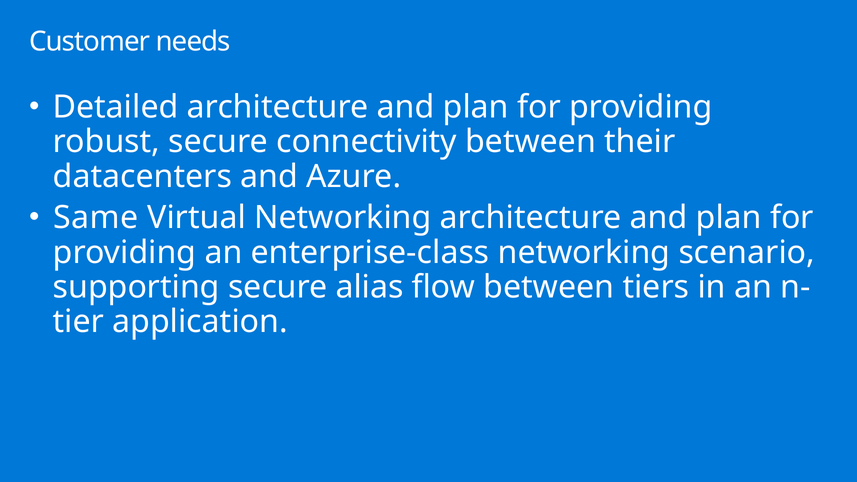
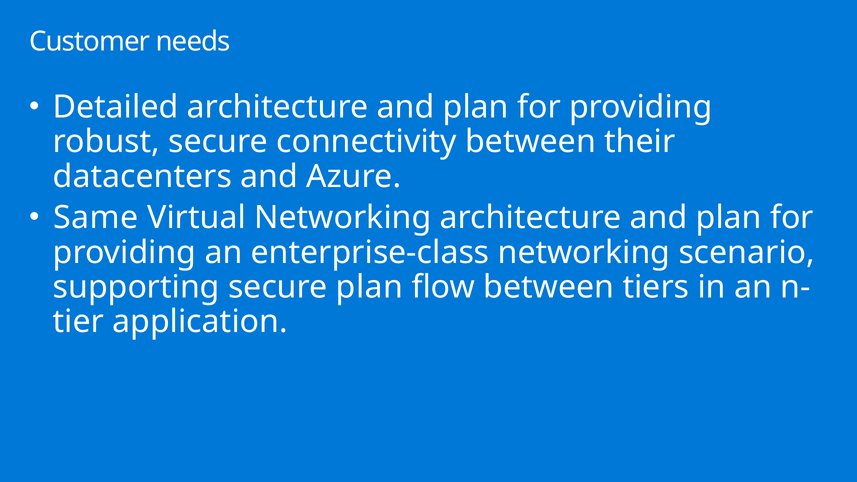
secure alias: alias -> plan (369, 287)
